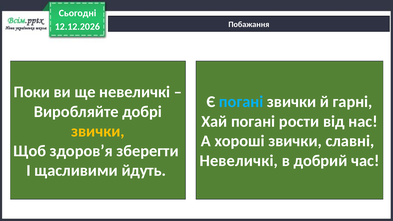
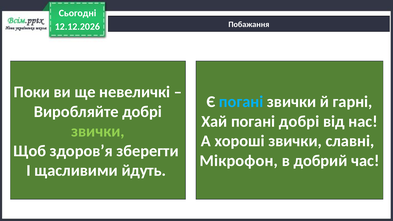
погані рости: рости -> добрі (299, 121)
звички colour: yellow -> light green (98, 131)
Невеличкі: Невеличкі -> Мікрофон (239, 161)
